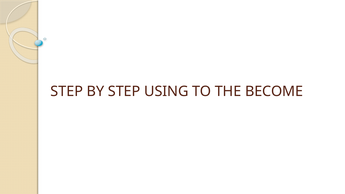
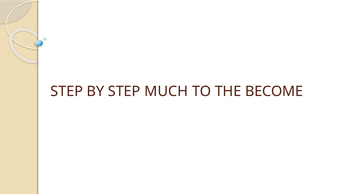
USING: USING -> MUCH (166, 91)
